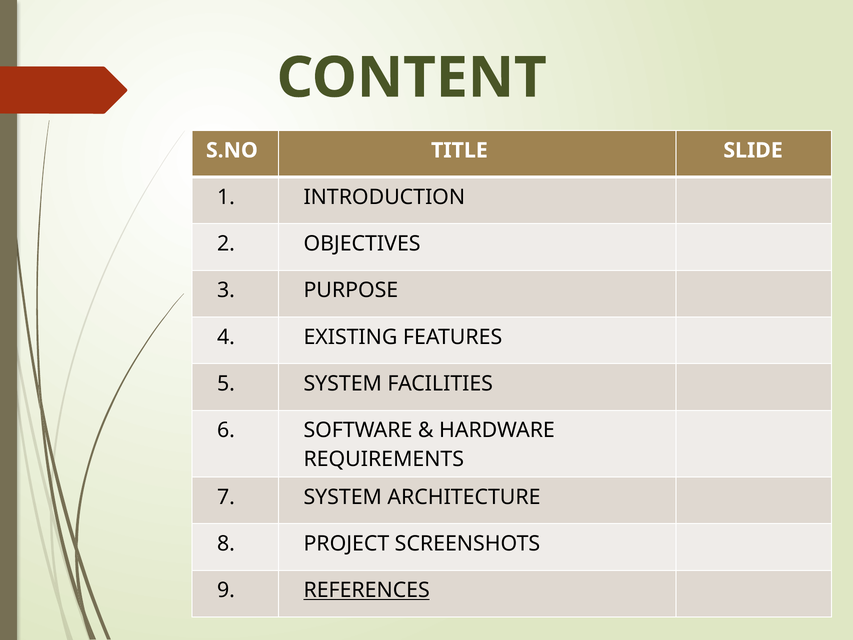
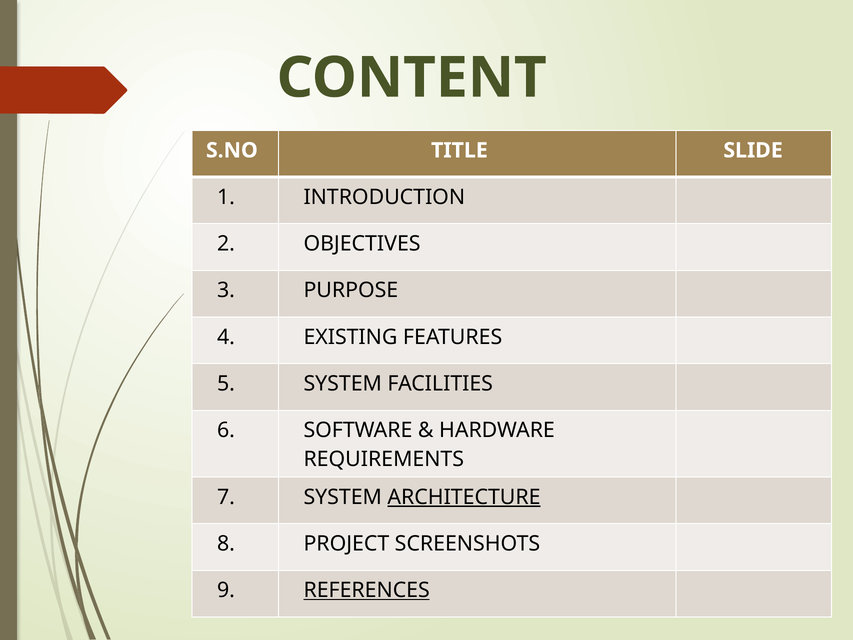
ARCHITECTURE underline: none -> present (464, 497)
